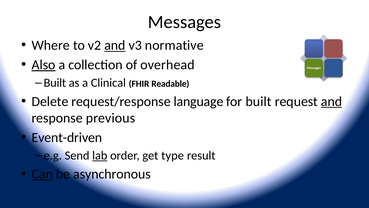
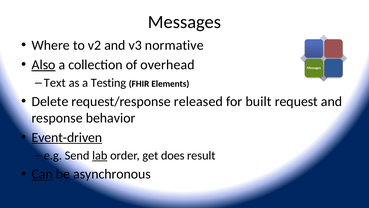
and underline: present -> none (115, 45)
Built: Built -> Text (55, 83)
Clinical: Clinical -> Testing (108, 83)
Readable: Readable -> Elements (170, 84)
language: language -> released (198, 101)
and underline: present -> none (331, 101)
previous: previous -> behavior (111, 118)
Event-driven underline: none -> present (67, 137)
type: type -> does (173, 155)
